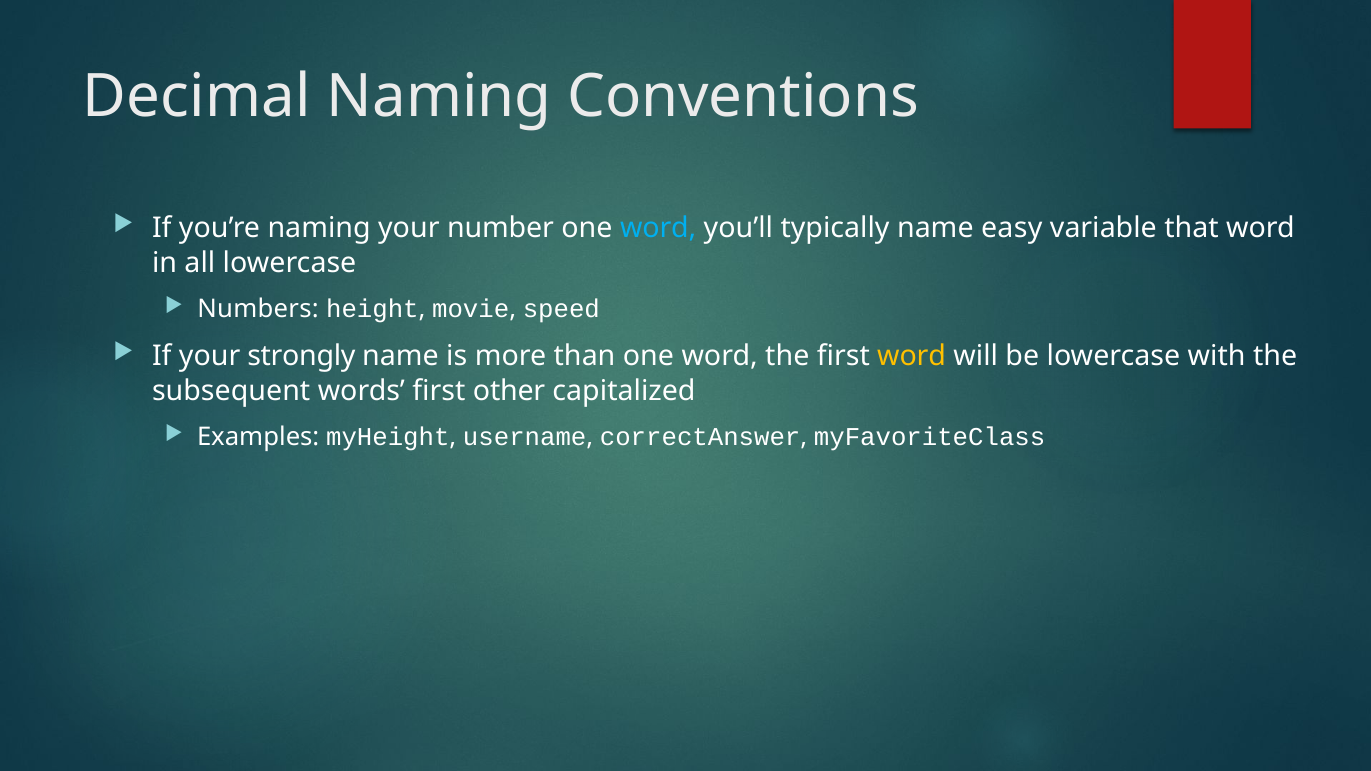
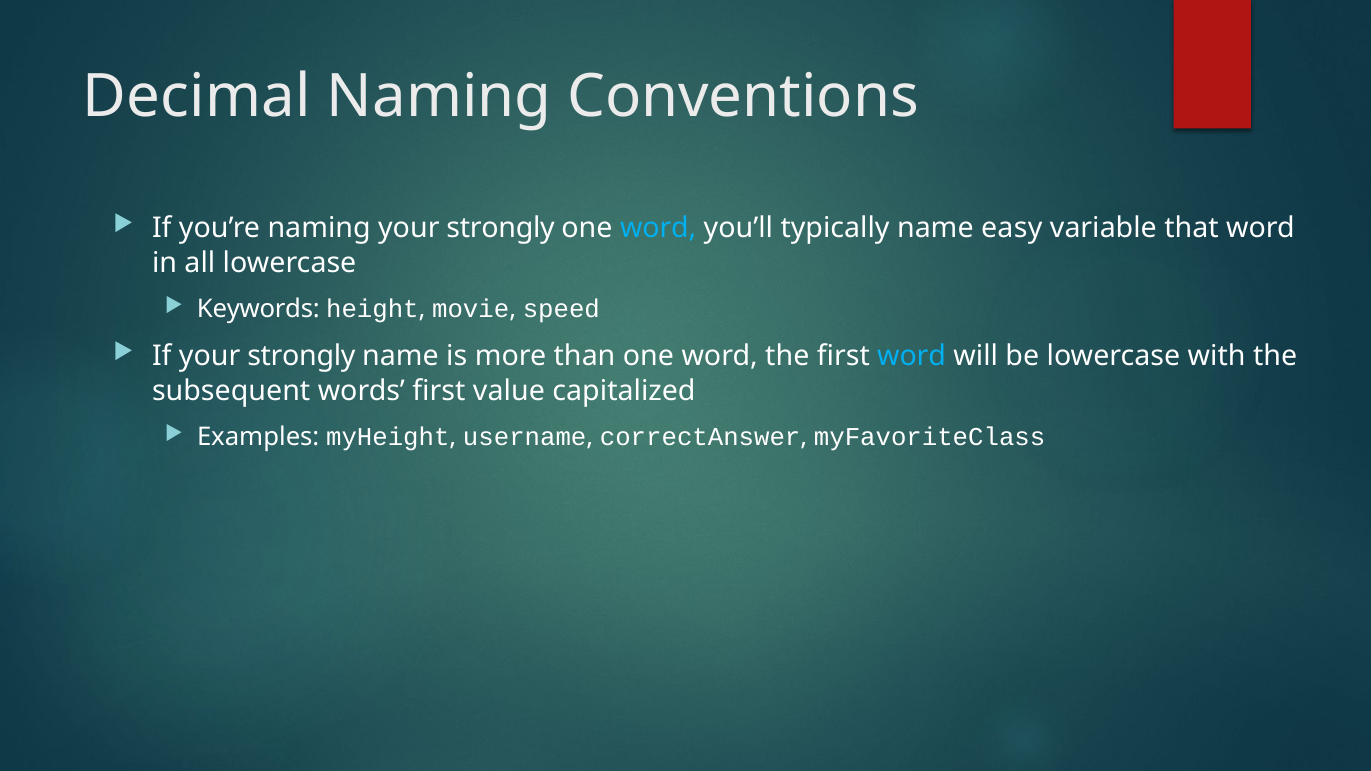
naming your number: number -> strongly (501, 228)
Numbers: Numbers -> Keywords (258, 309)
word colour: yellow -> light blue (912, 356)
other: other -> value (509, 391)
